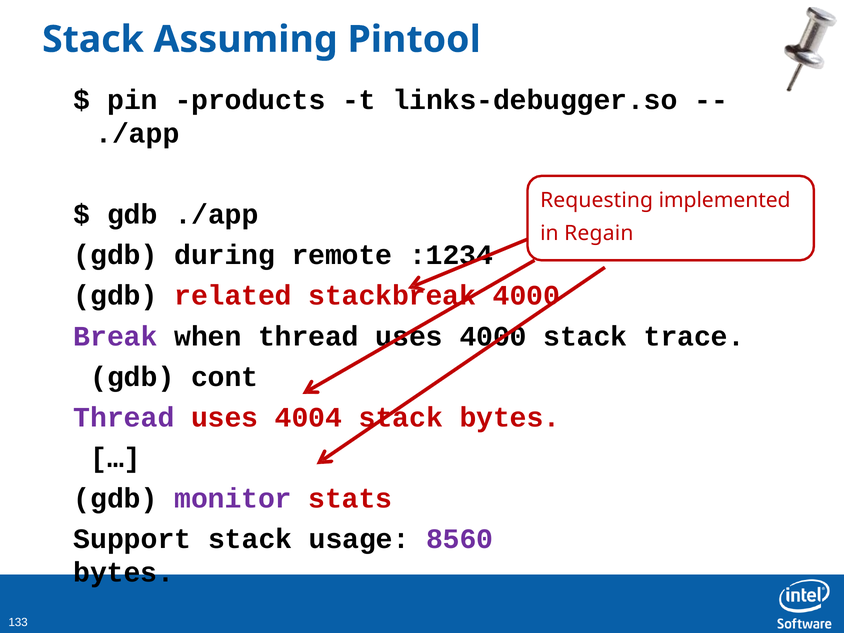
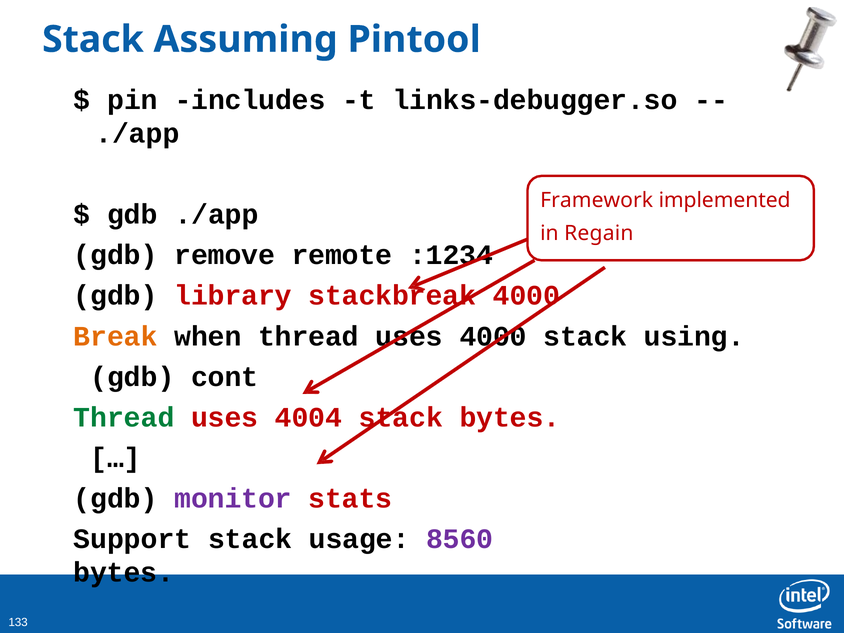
products: products -> includes (250, 100)
Requesting: Requesting -> Framework (597, 200)
during: during -> remove (225, 255)
related: related -> library (233, 296)
Break colour: purple -> orange (116, 336)
trace: trace -> using (694, 336)
Thread colour: purple -> green (124, 417)
